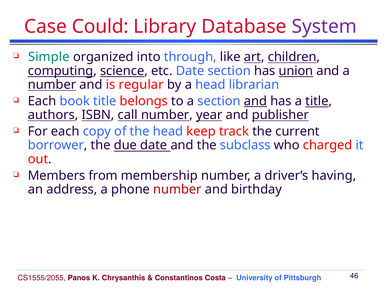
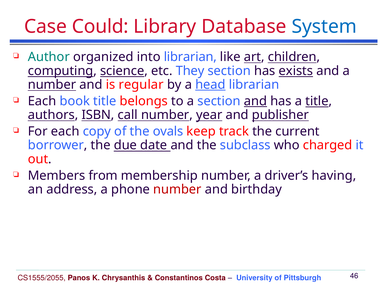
System colour: purple -> blue (324, 26)
Simple: Simple -> Author (49, 57)
into through: through -> librarian (190, 57)
etc Date: Date -> They (190, 71)
union: union -> exists (296, 71)
head underline: none -> present (210, 85)
the head: head -> ovals (168, 131)
